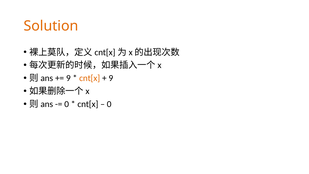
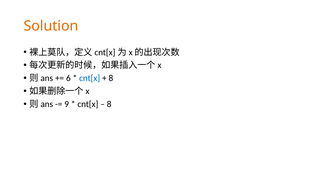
9: 9 -> 6 (68, 78)
cnt[x colour: orange -> blue (90, 78)
9: 9 -> 8 (111, 78)
0: 0 -> 9 (67, 104)
0: 0 -> 8 (109, 104)
